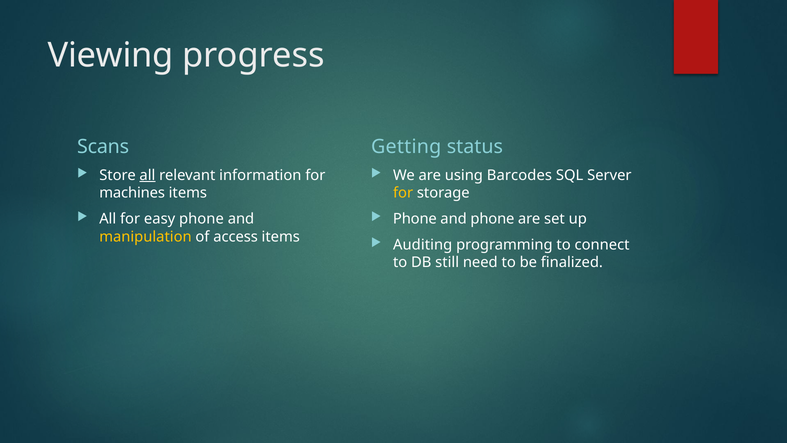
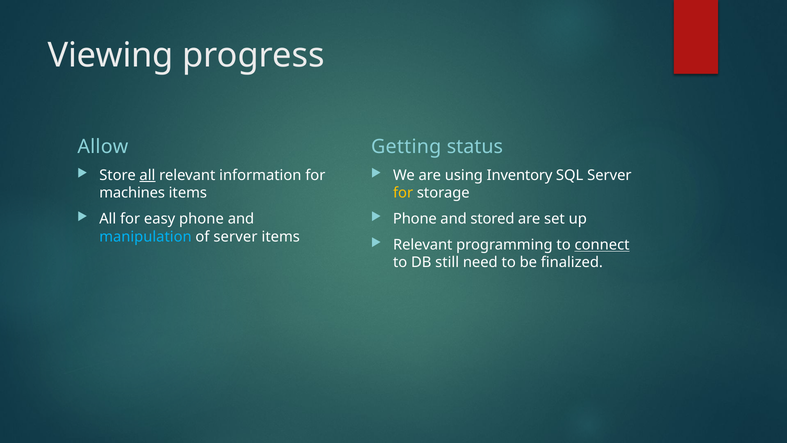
Scans: Scans -> Allow (103, 147)
Barcodes: Barcodes -> Inventory (520, 175)
and phone: phone -> stored (492, 219)
manipulation colour: yellow -> light blue (145, 236)
of access: access -> server (235, 236)
Auditing: Auditing -> Relevant (423, 245)
connect underline: none -> present (602, 245)
